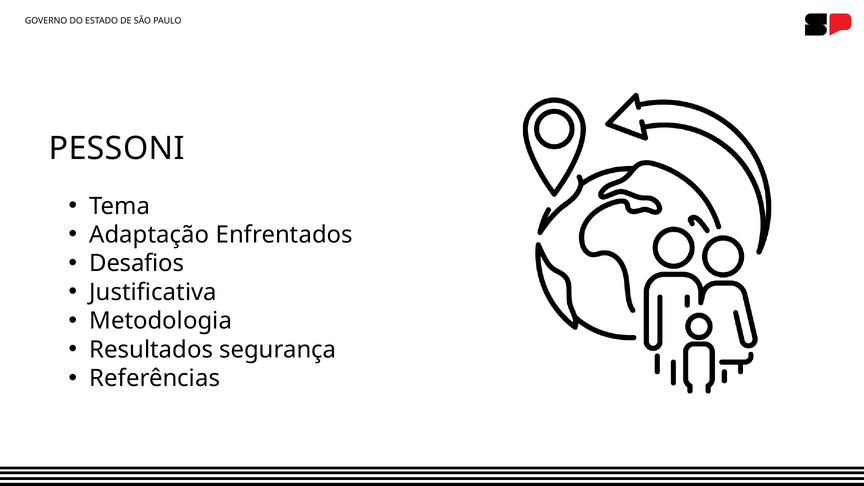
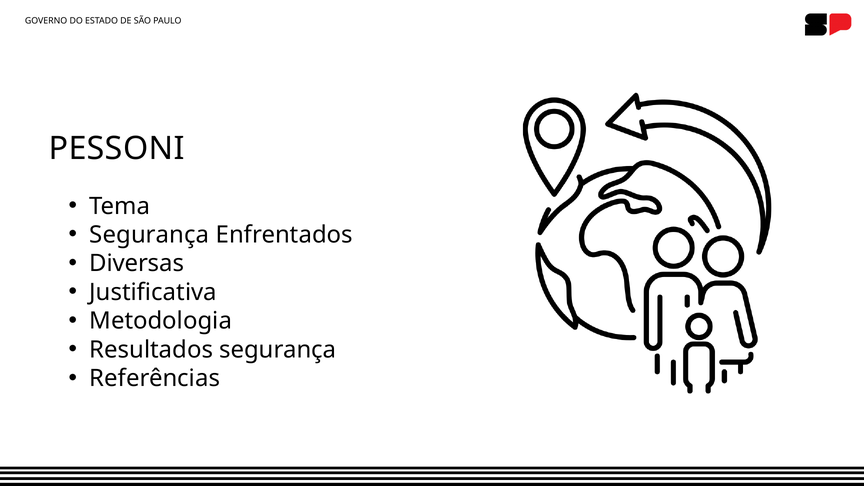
Adaptação: Adaptação -> Segurança (149, 235)
Desafios: Desafios -> Diversas (137, 264)
